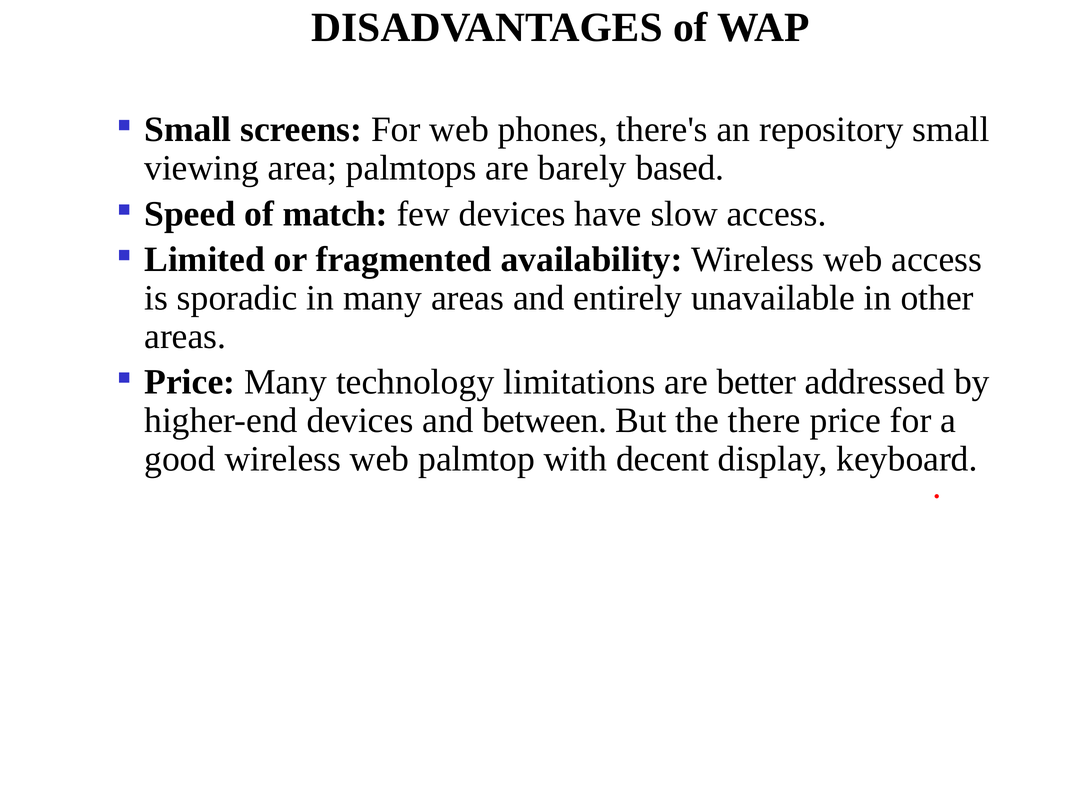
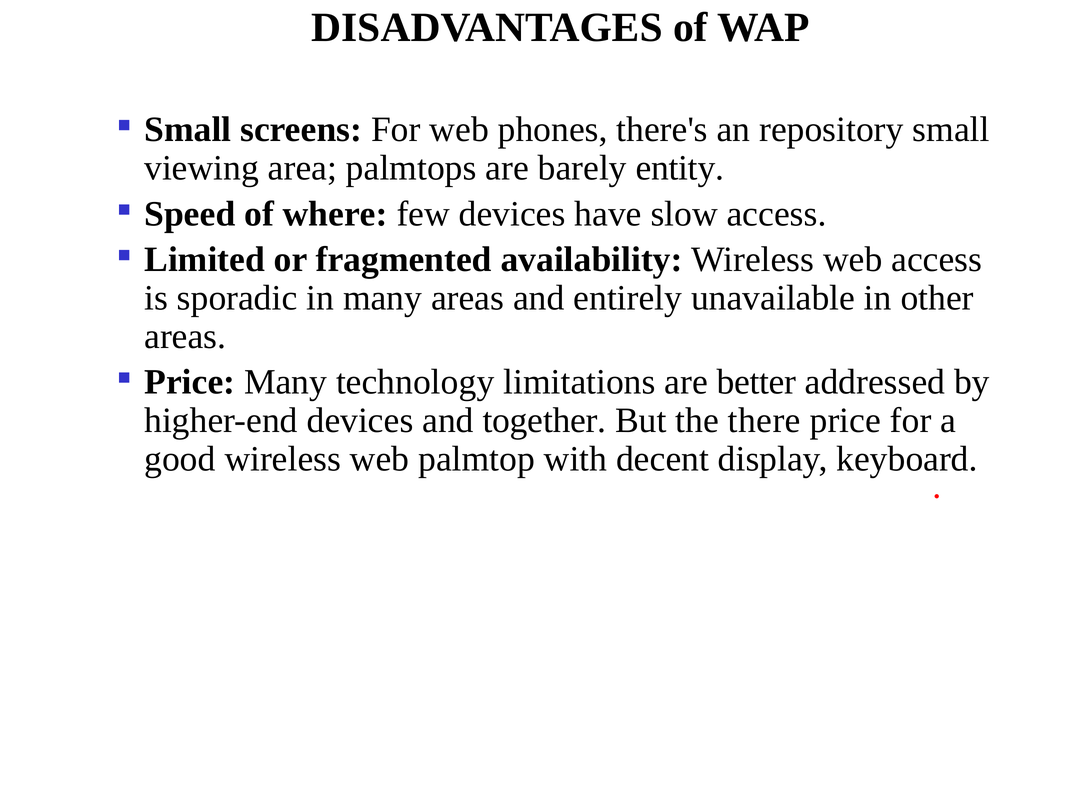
based: based -> entity (680, 168)
match: match -> where (335, 214)
between: between -> together (544, 420)
